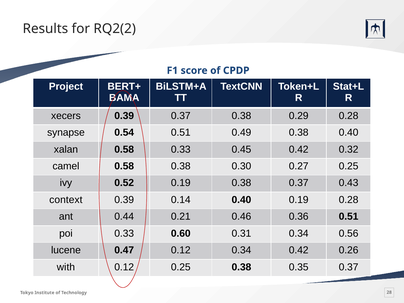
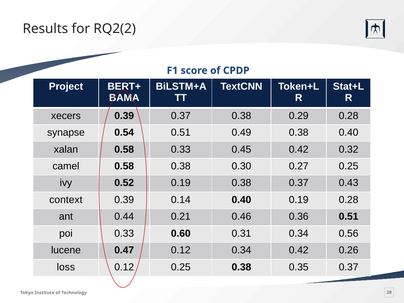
with: with -> loss (66, 267)
